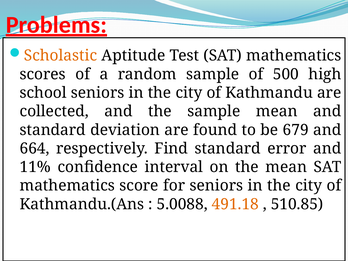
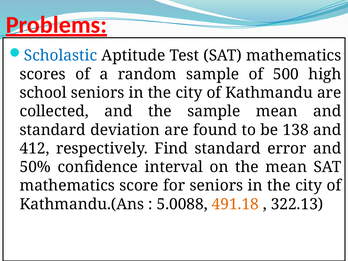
Scholastic colour: orange -> blue (61, 56)
679: 679 -> 138 (296, 130)
664: 664 -> 412 (35, 148)
11%: 11% -> 50% (35, 167)
510.85: 510.85 -> 322.13 (297, 204)
